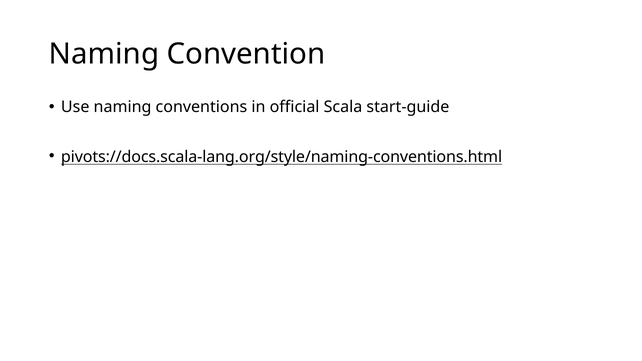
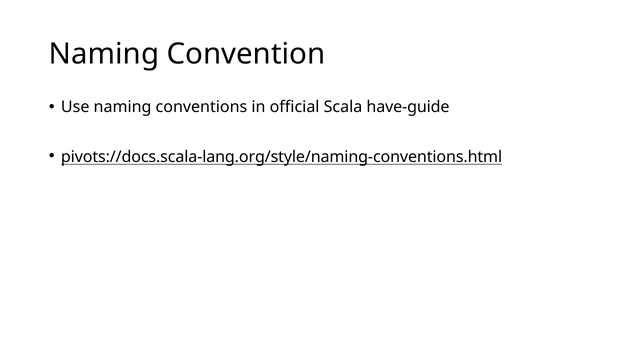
start-guide: start-guide -> have-guide (408, 107)
